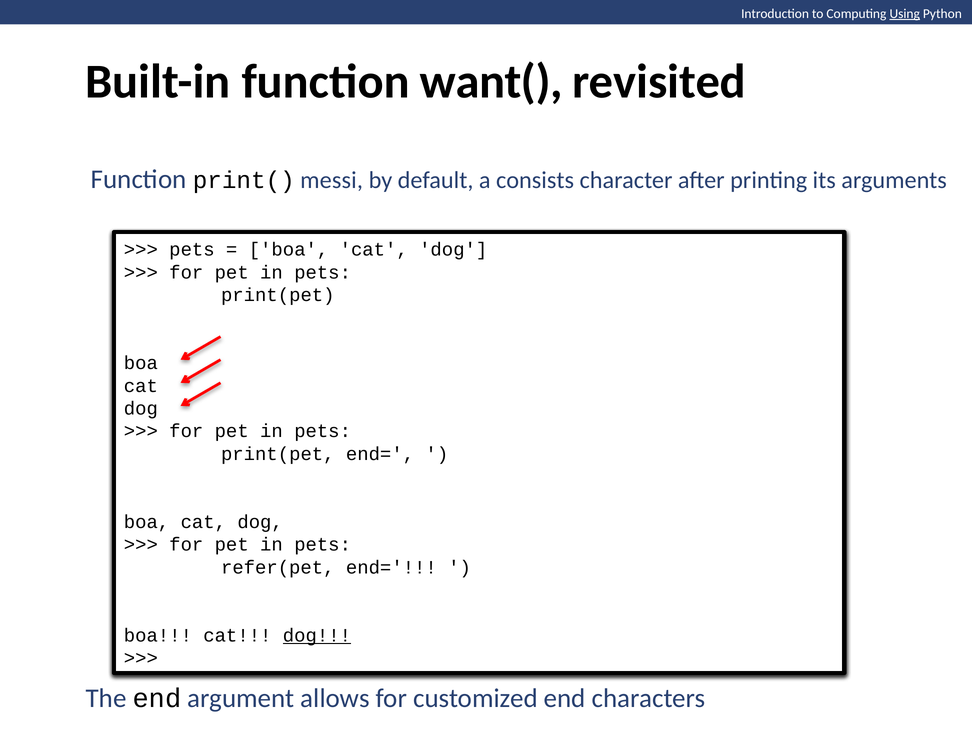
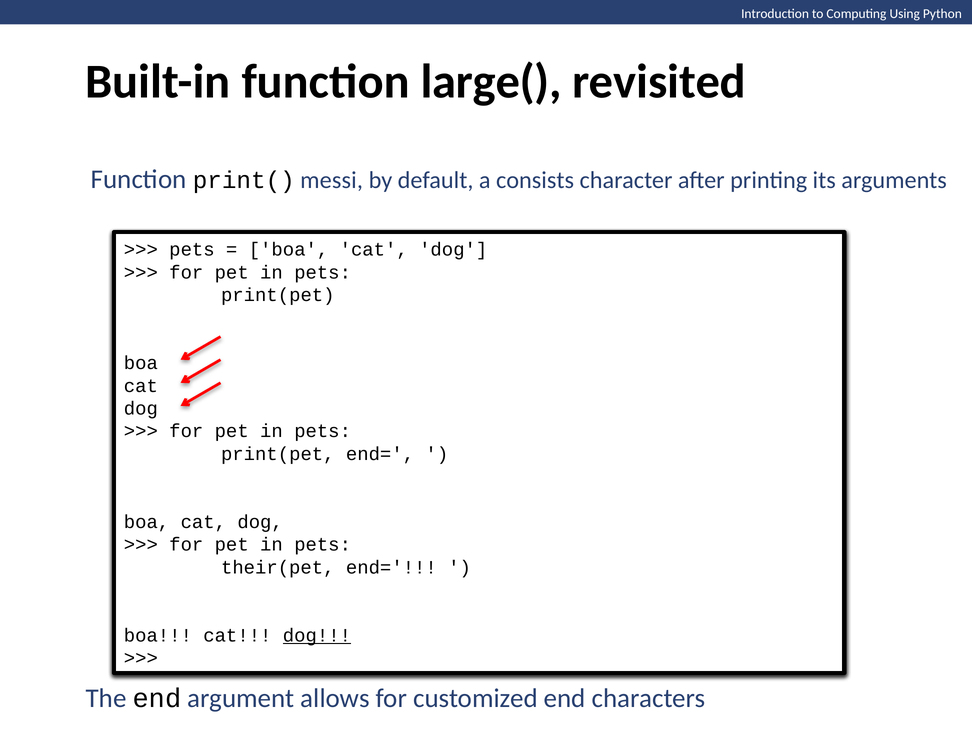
Using underline: present -> none (905, 14)
want(: want( -> large( (491, 82)
refer(pet: refer(pet -> their(pet (278, 567)
